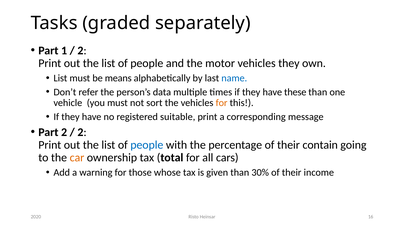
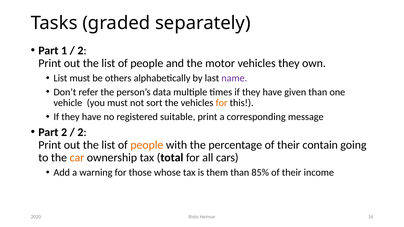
means: means -> others (118, 78)
name colour: blue -> purple (234, 78)
these: these -> given (295, 92)
people colour: blue -> orange (147, 145)
given: given -> them (217, 173)
30%: 30% -> 85% (260, 173)
